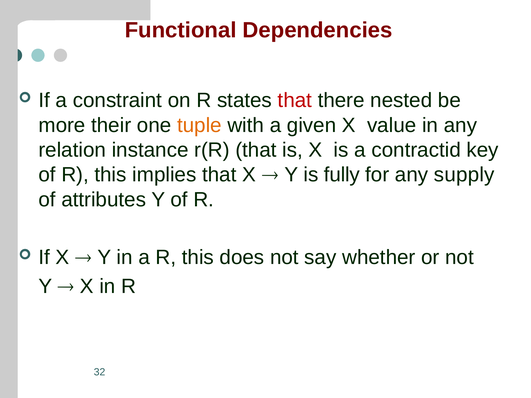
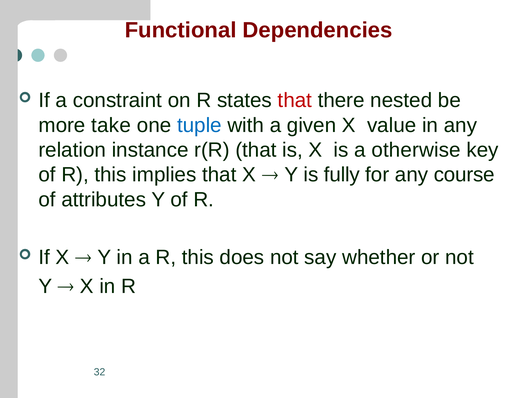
their: their -> take (111, 125)
tuple colour: orange -> blue (199, 125)
contractid: contractid -> otherwise (416, 150)
supply: supply -> course (464, 175)
